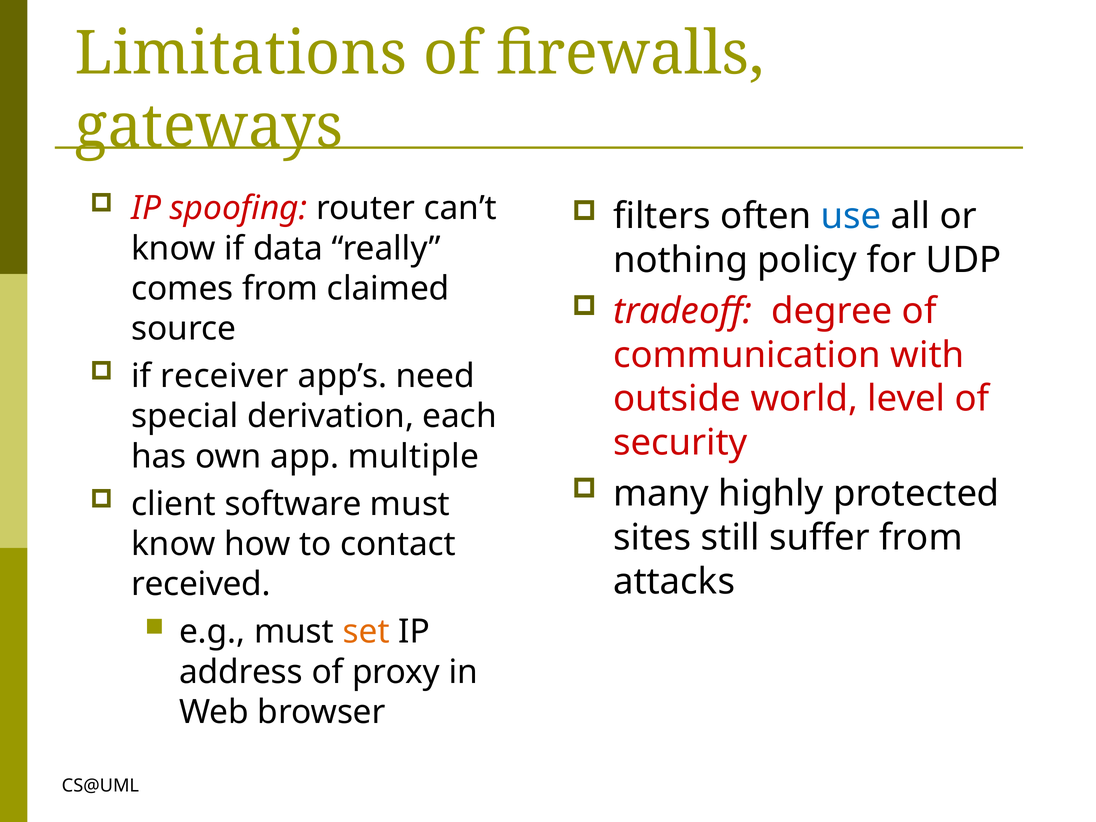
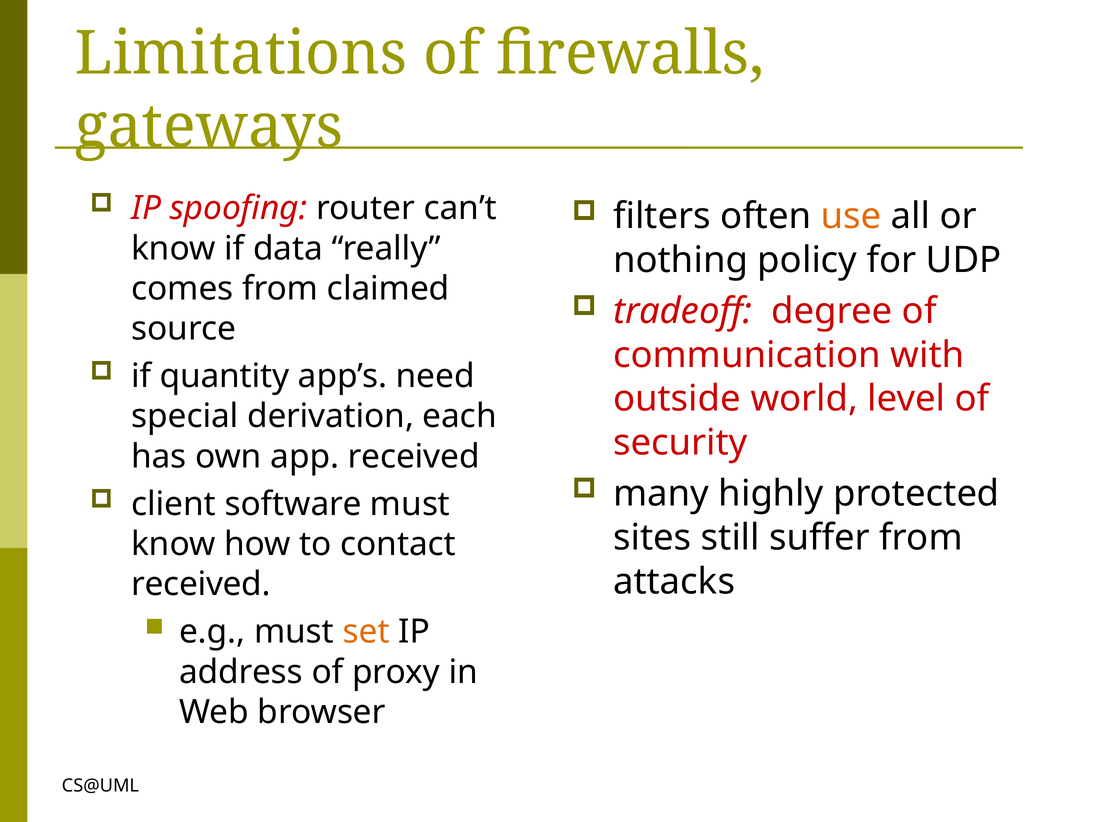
use colour: blue -> orange (851, 216)
receiver: receiver -> quantity (225, 376)
app multiple: multiple -> received (414, 457)
